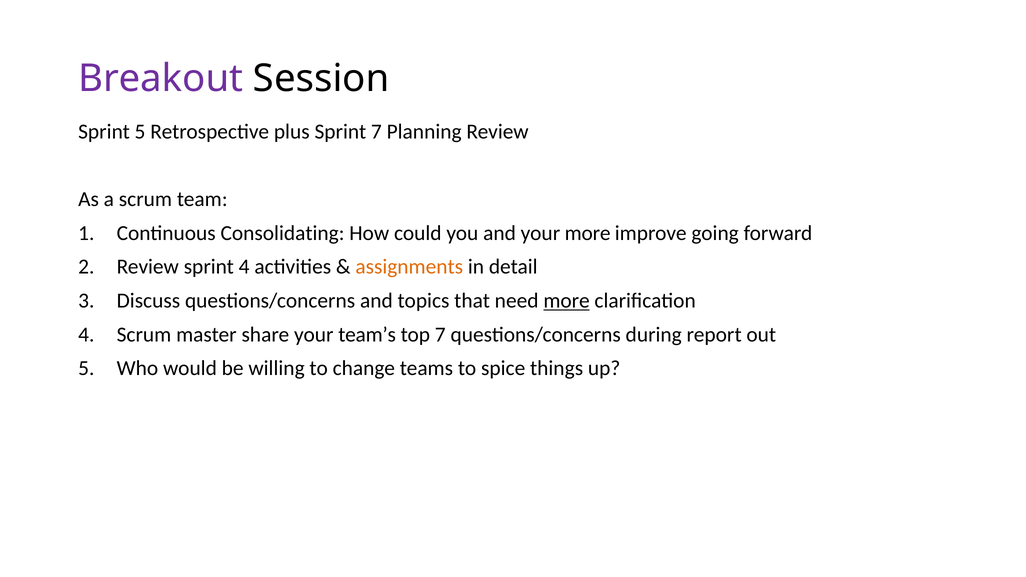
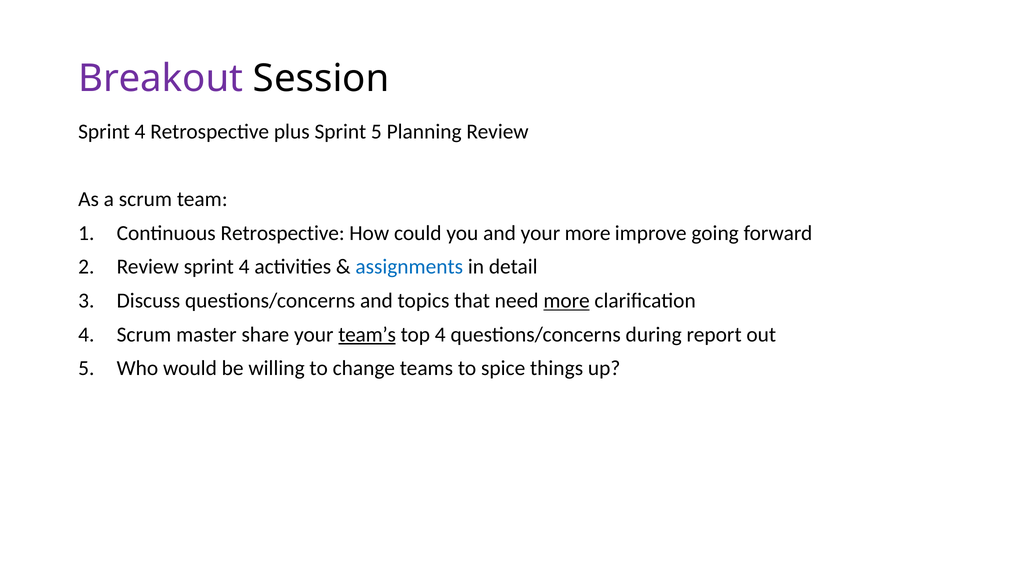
5: 5 -> 4 (140, 132)
Sprint 7: 7 -> 5 (376, 132)
Continuous Consolidating: Consolidating -> Retrospective (283, 233)
assignments colour: orange -> blue (409, 267)
team’s underline: none -> present (367, 335)
top 7: 7 -> 4 (440, 335)
